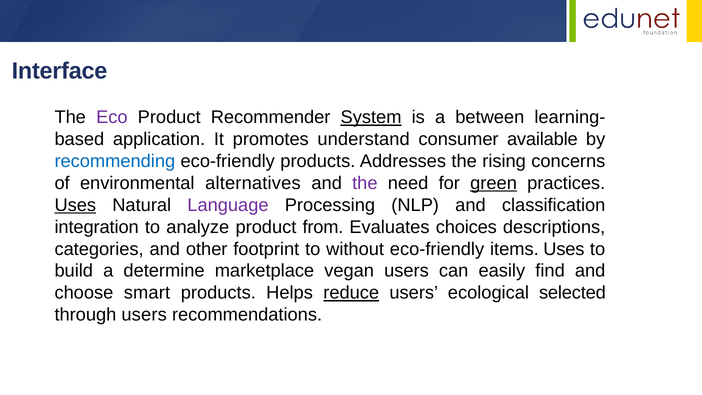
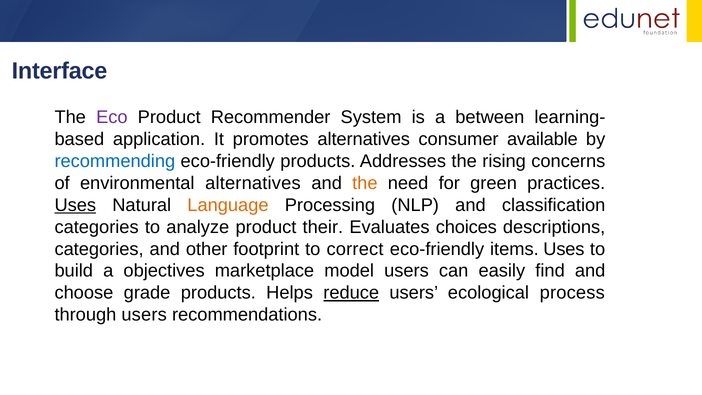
System underline: present -> none (371, 117)
promotes understand: understand -> alternatives (364, 139)
the colour: purple -> orange (365, 183)
green underline: present -> none (494, 183)
Language colour: purple -> orange (228, 205)
integration: integration -> categories (97, 227)
from: from -> their (323, 227)
without: without -> correct (355, 249)
determine: determine -> objectives (164, 271)
vegan: vegan -> model (349, 271)
smart: smart -> grade (147, 293)
selected: selected -> process (572, 293)
